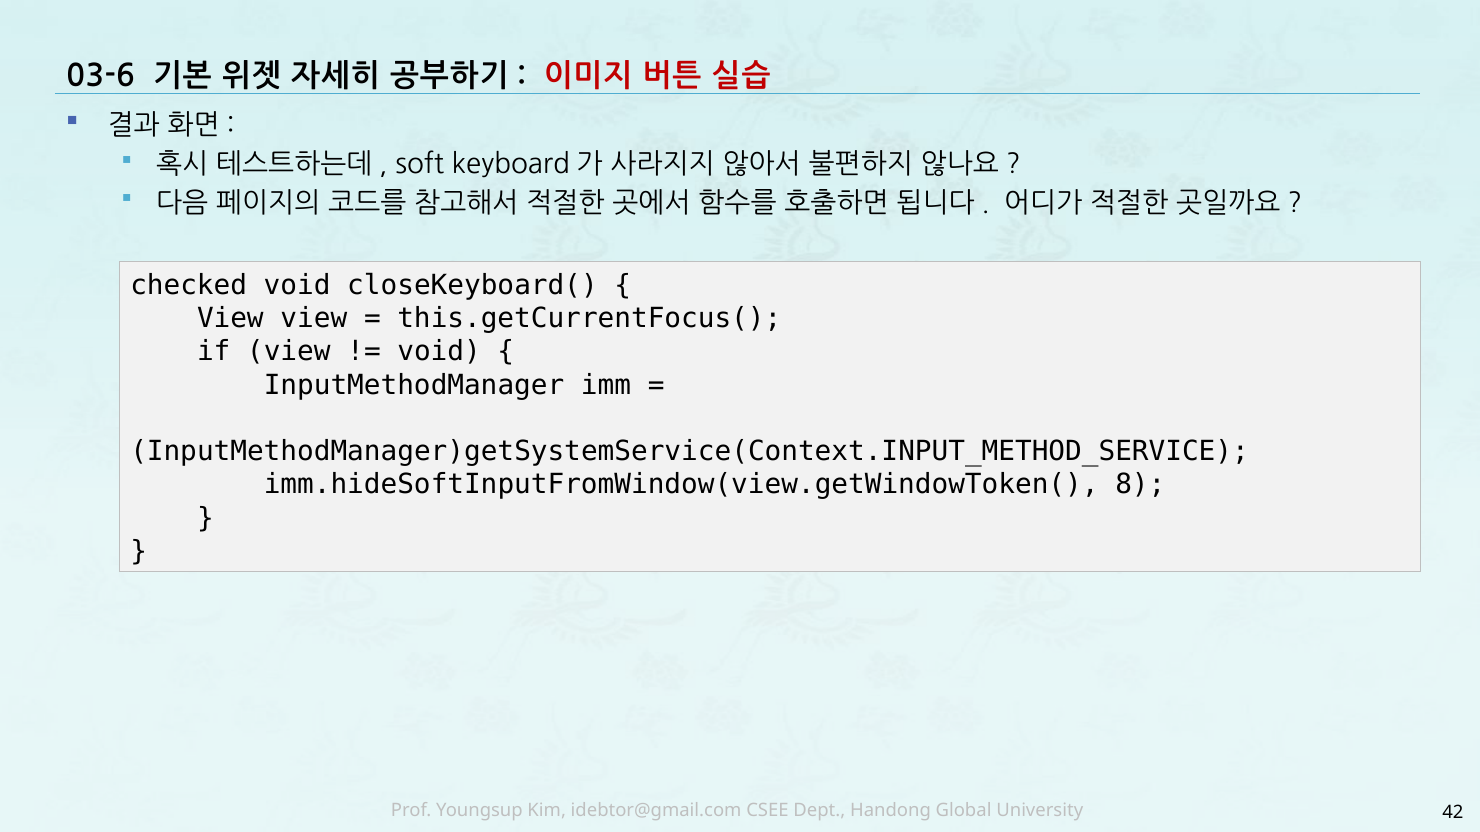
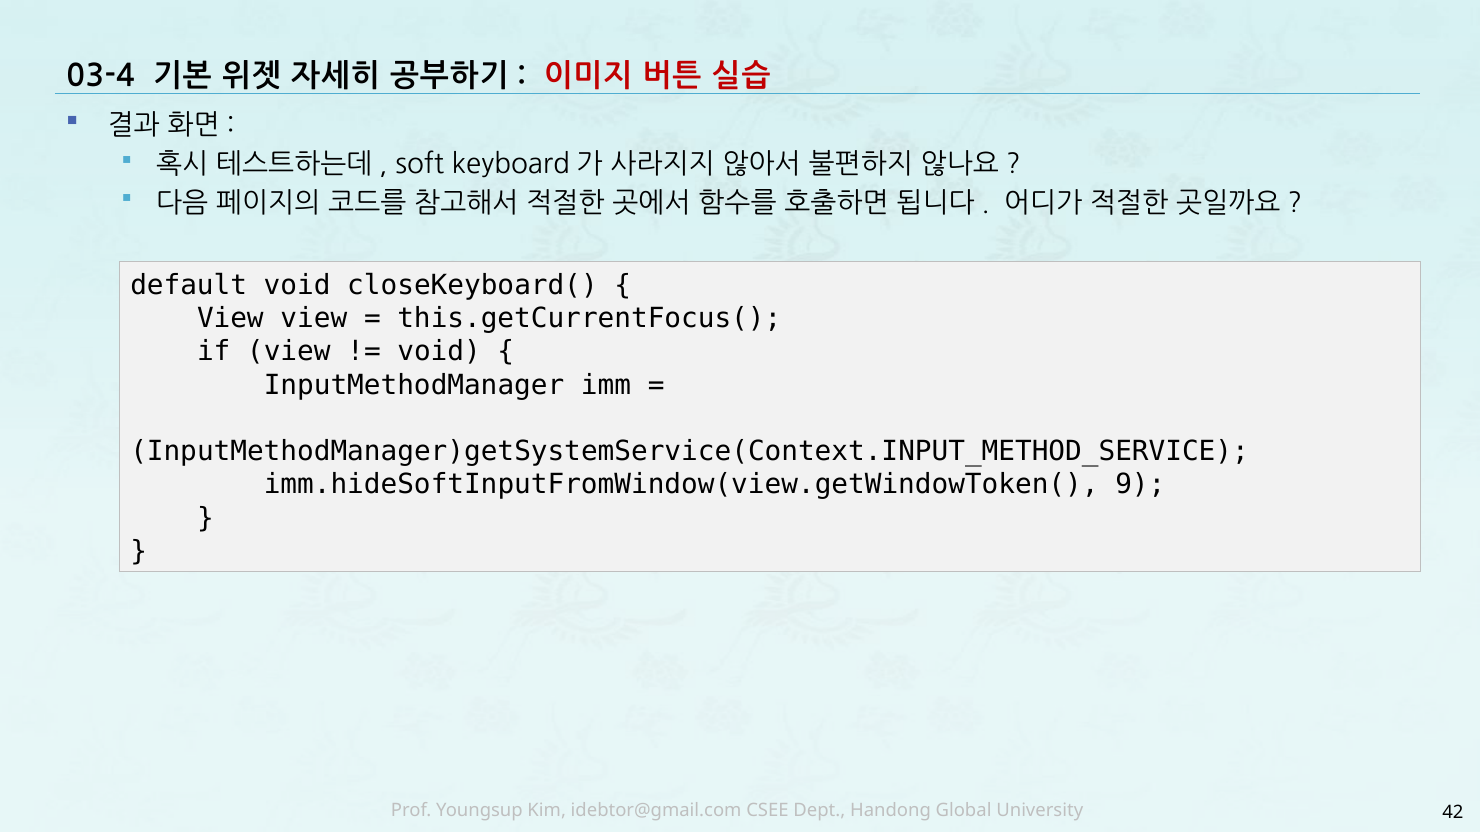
03-6: 03-6 -> 03-4 (101, 76)
checked: checked -> default (189, 285)
8: 8 -> 9 (1140, 485)
